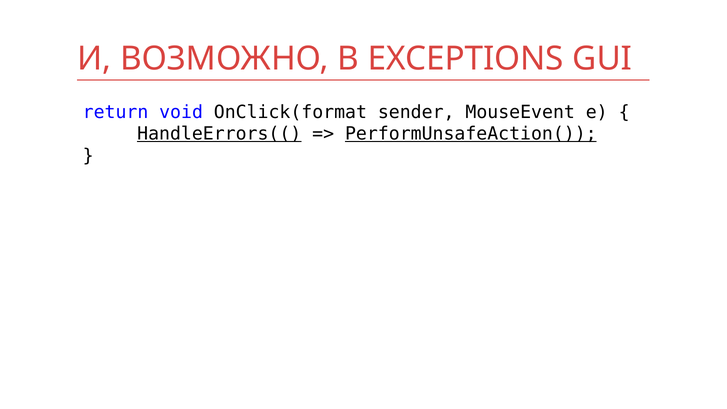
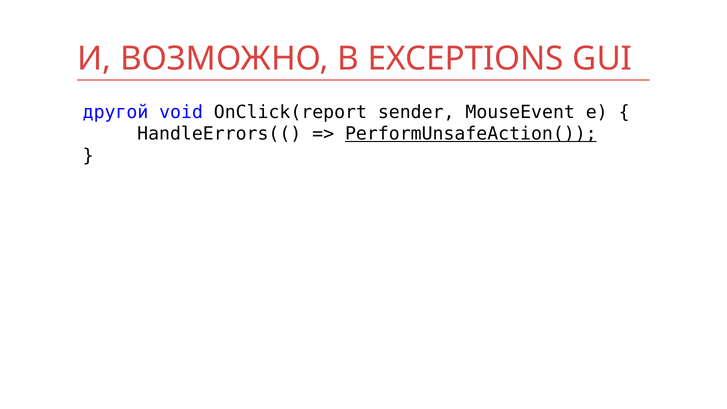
return: return -> другой (116, 112)
OnClick(format: OnClick(format -> OnClick(report (290, 112)
HandleErrors(( underline: present -> none (219, 134)
